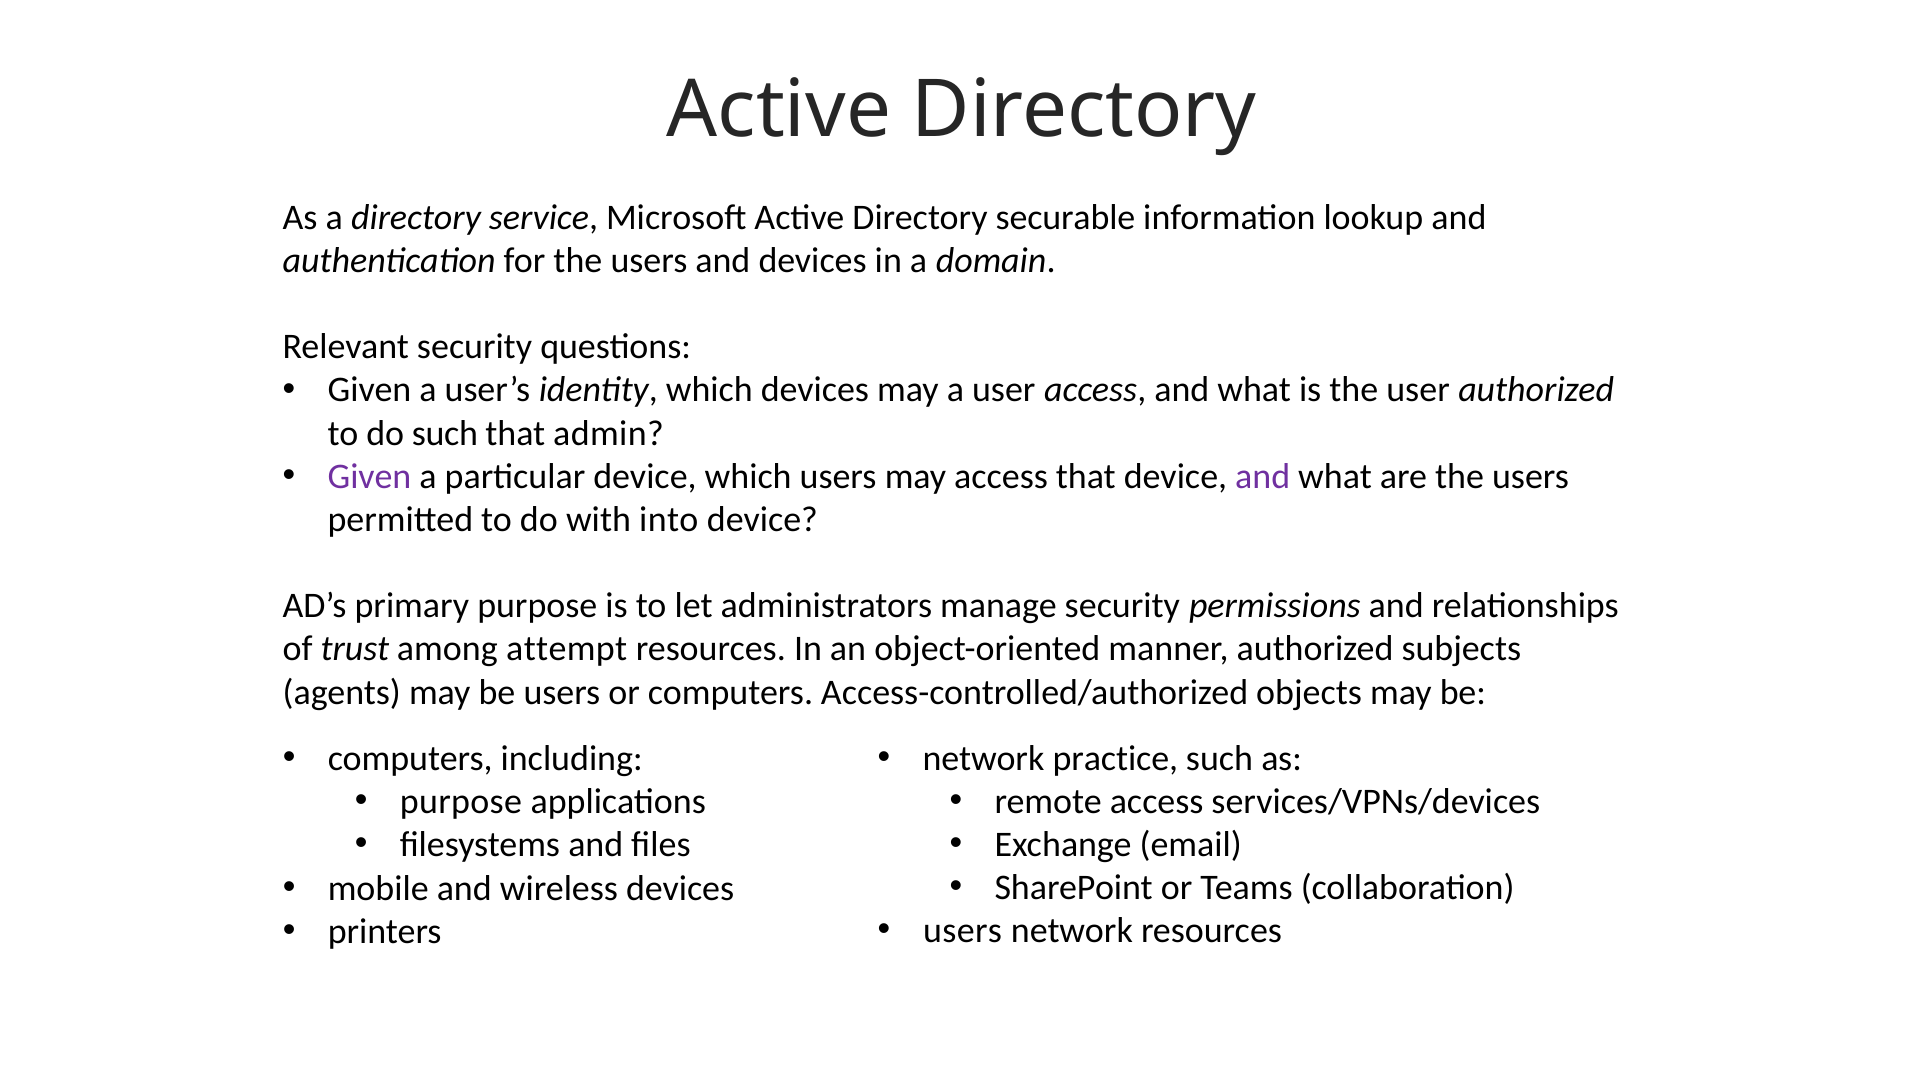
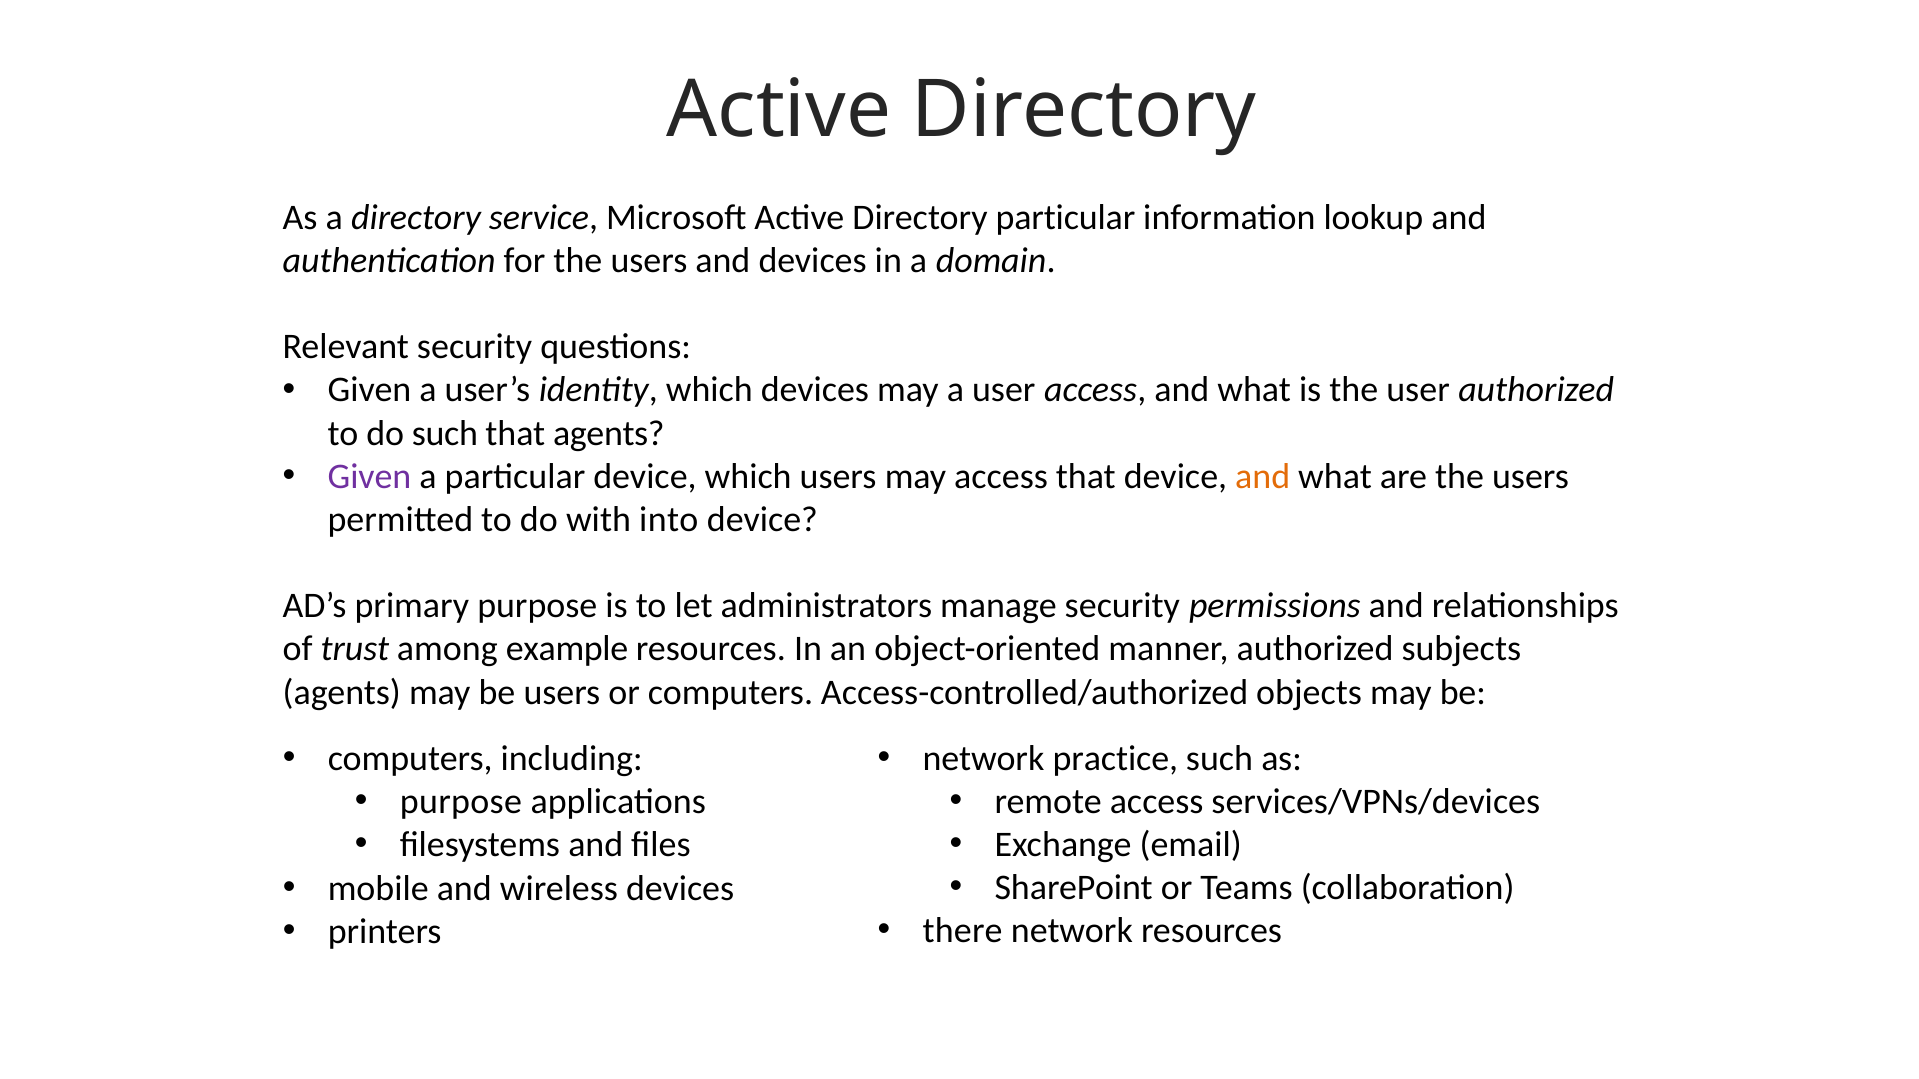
Directory securable: securable -> particular (1065, 218)
that admin: admin -> agents (609, 433)
and colour: purple -> orange (1263, 477)
attempt: attempt -> example (567, 649)
users: users -> there (963, 931)
